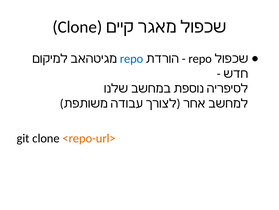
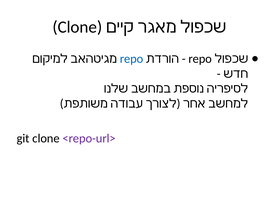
<repo-url> colour: orange -> purple (89, 138)
